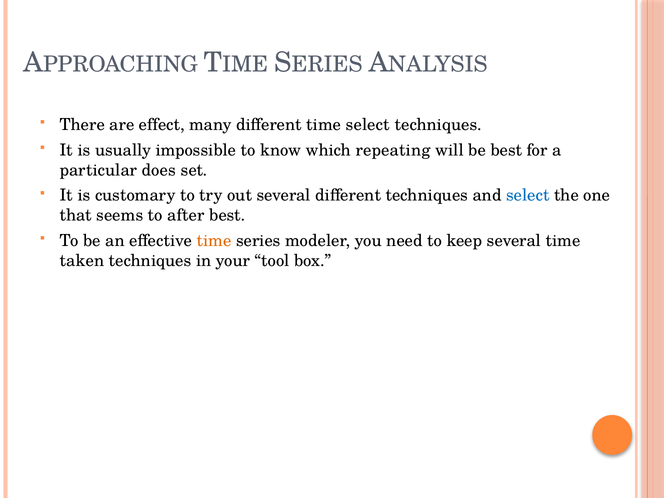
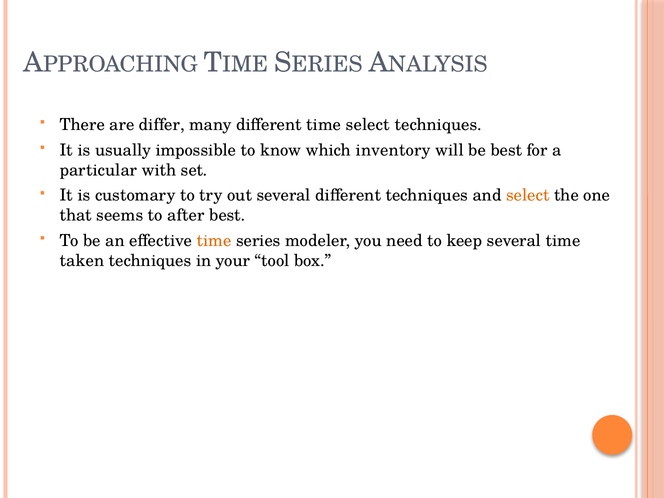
effect: effect -> differ (162, 125)
repeating: repeating -> inventory (393, 150)
does: does -> with (159, 170)
select colour: blue -> orange (528, 196)
